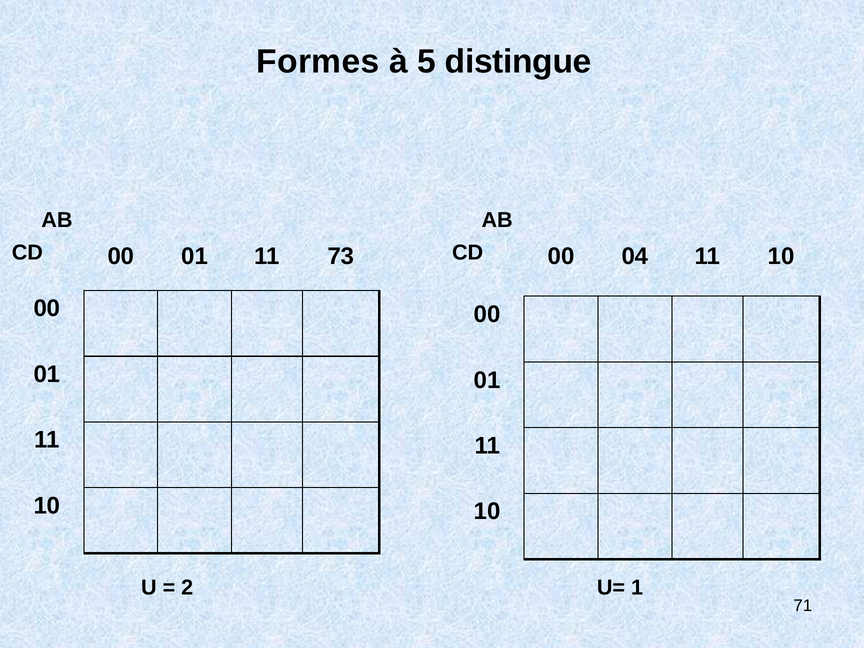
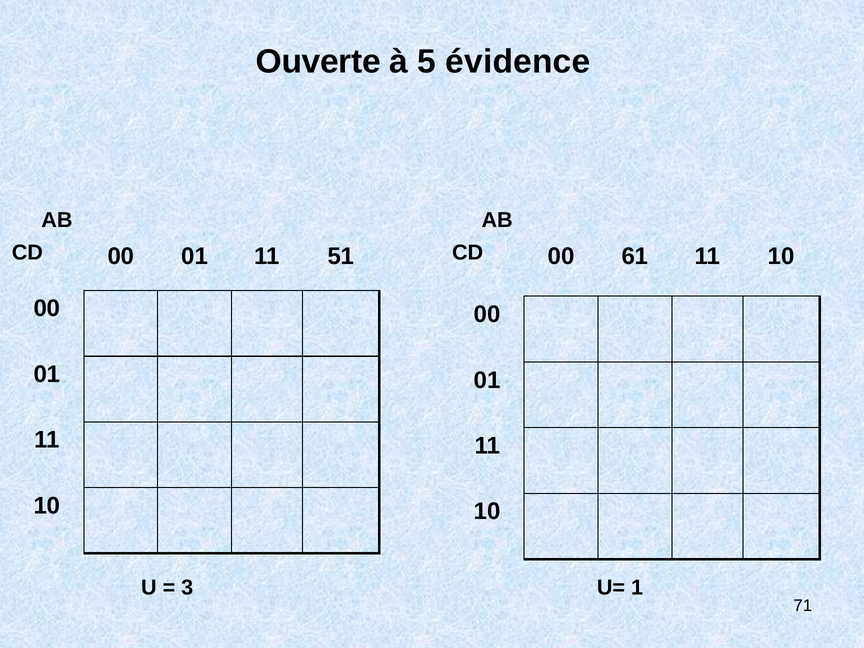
Formes: Formes -> Ouverte (318, 62)
distingue: distingue -> évidence (518, 62)
04: 04 -> 61 (635, 257)
73: 73 -> 51 (341, 257)
2: 2 -> 3 (187, 588)
